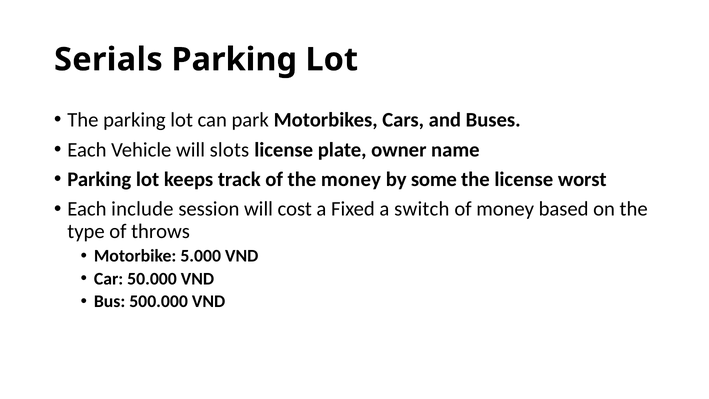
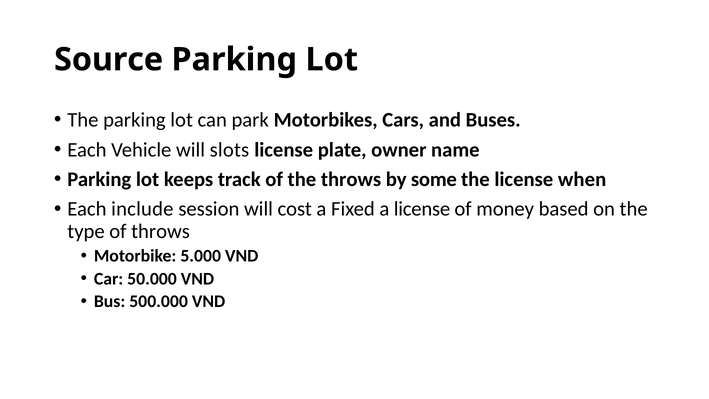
Serials: Serials -> Source (109, 60)
the money: money -> throws (351, 179)
worst: worst -> when (582, 179)
a switch: switch -> license (422, 209)
